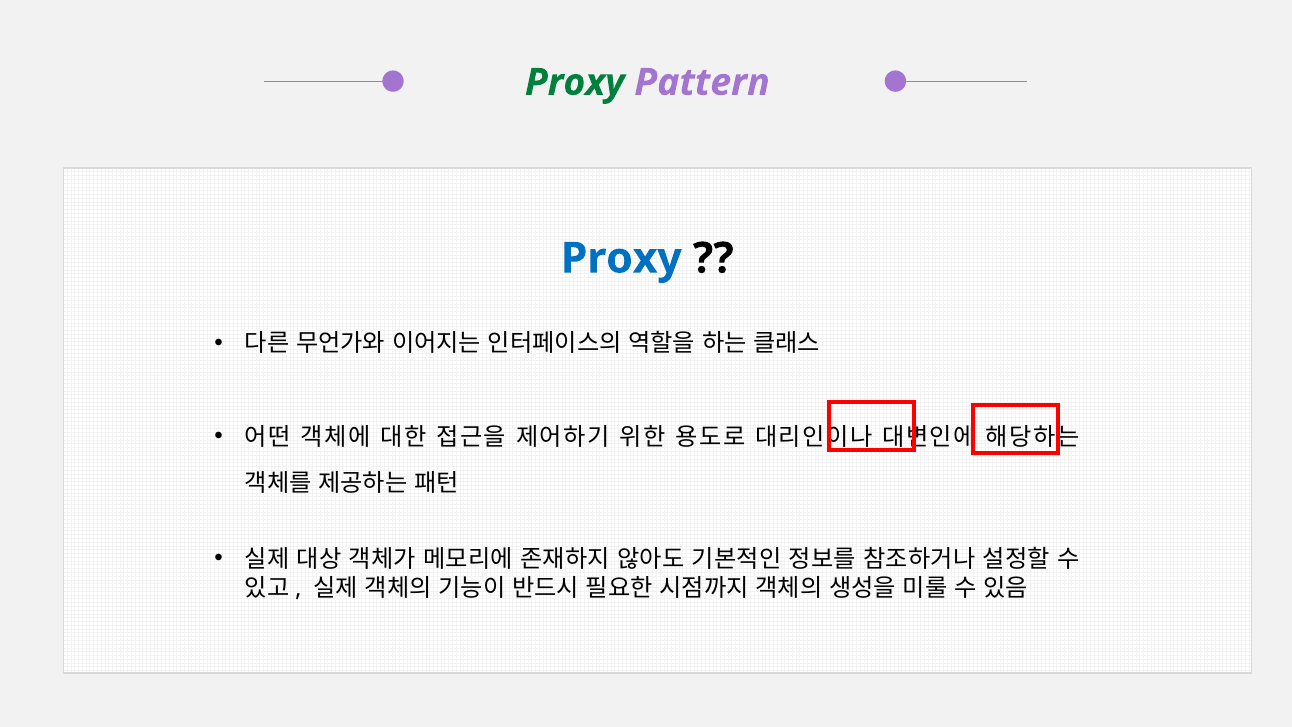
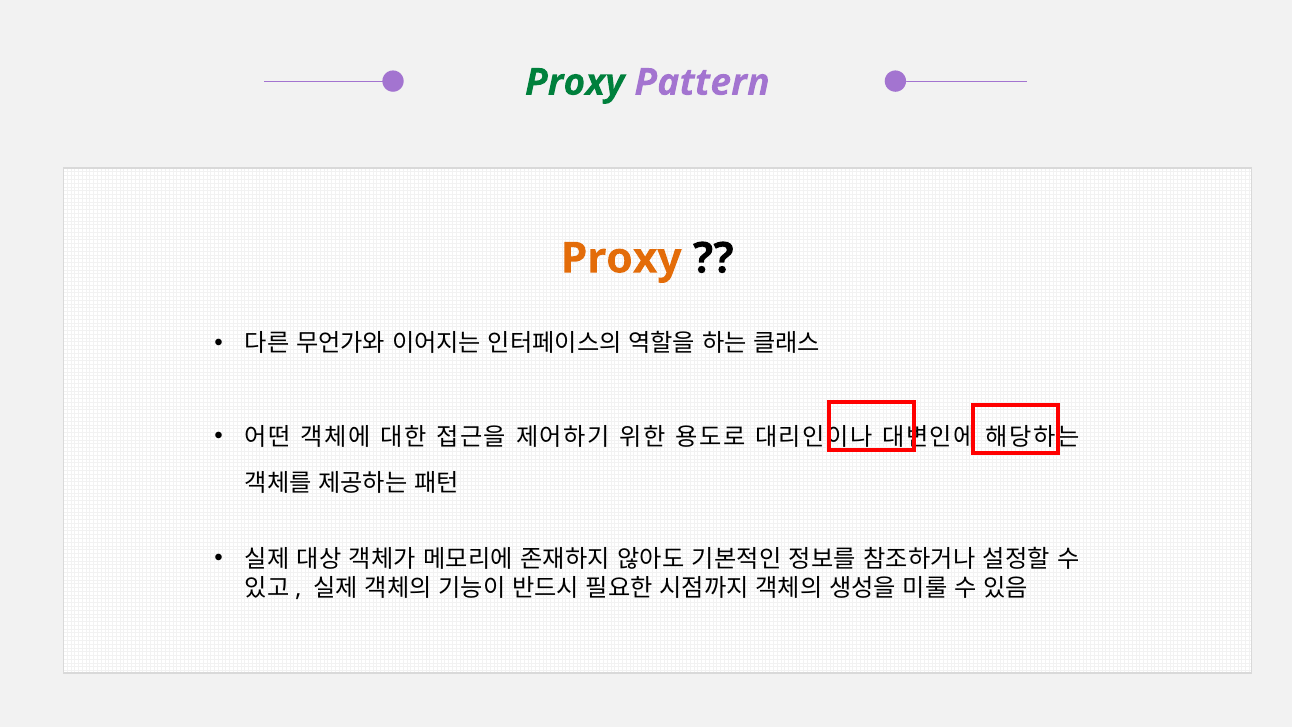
Proxy colour: blue -> orange (621, 258)
